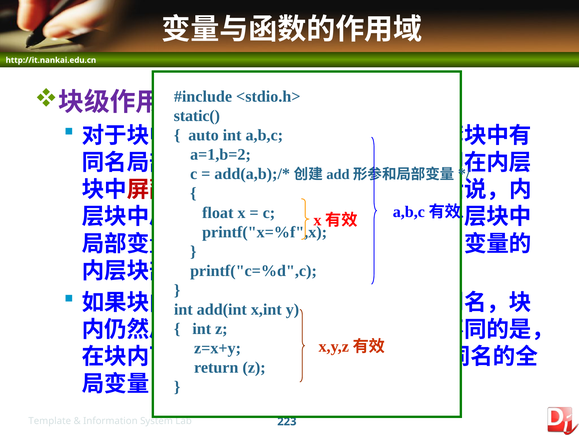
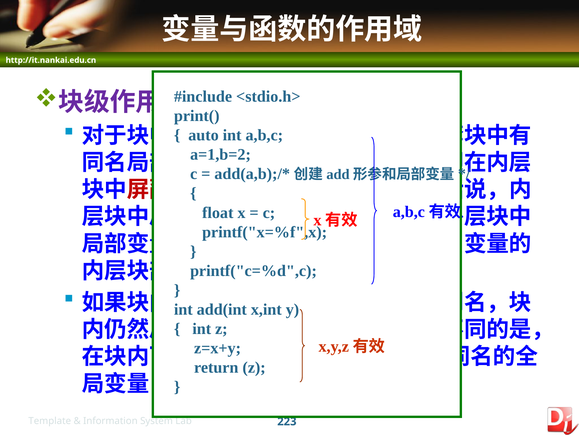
static(: static( -> print( (197, 116)
